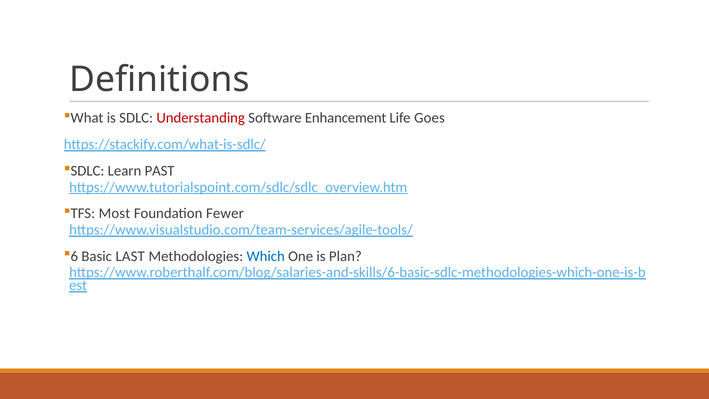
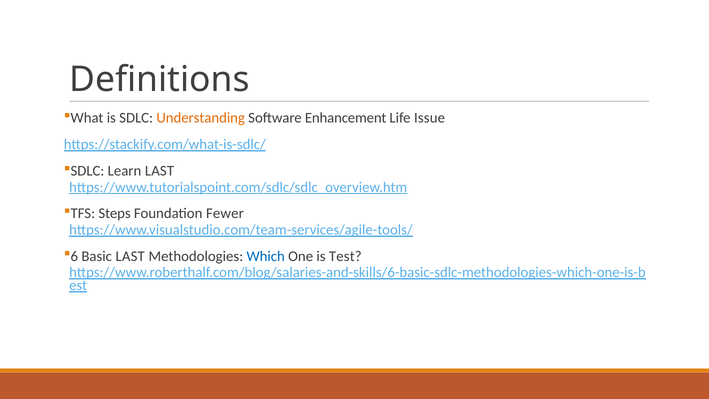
Understanding colour: red -> orange (201, 118)
Goes: Goes -> Issue (430, 118)
Learn PAST: PAST -> LAST (159, 171)
Most: Most -> Steps (115, 213)
Plan: Plan -> Test (345, 256)
